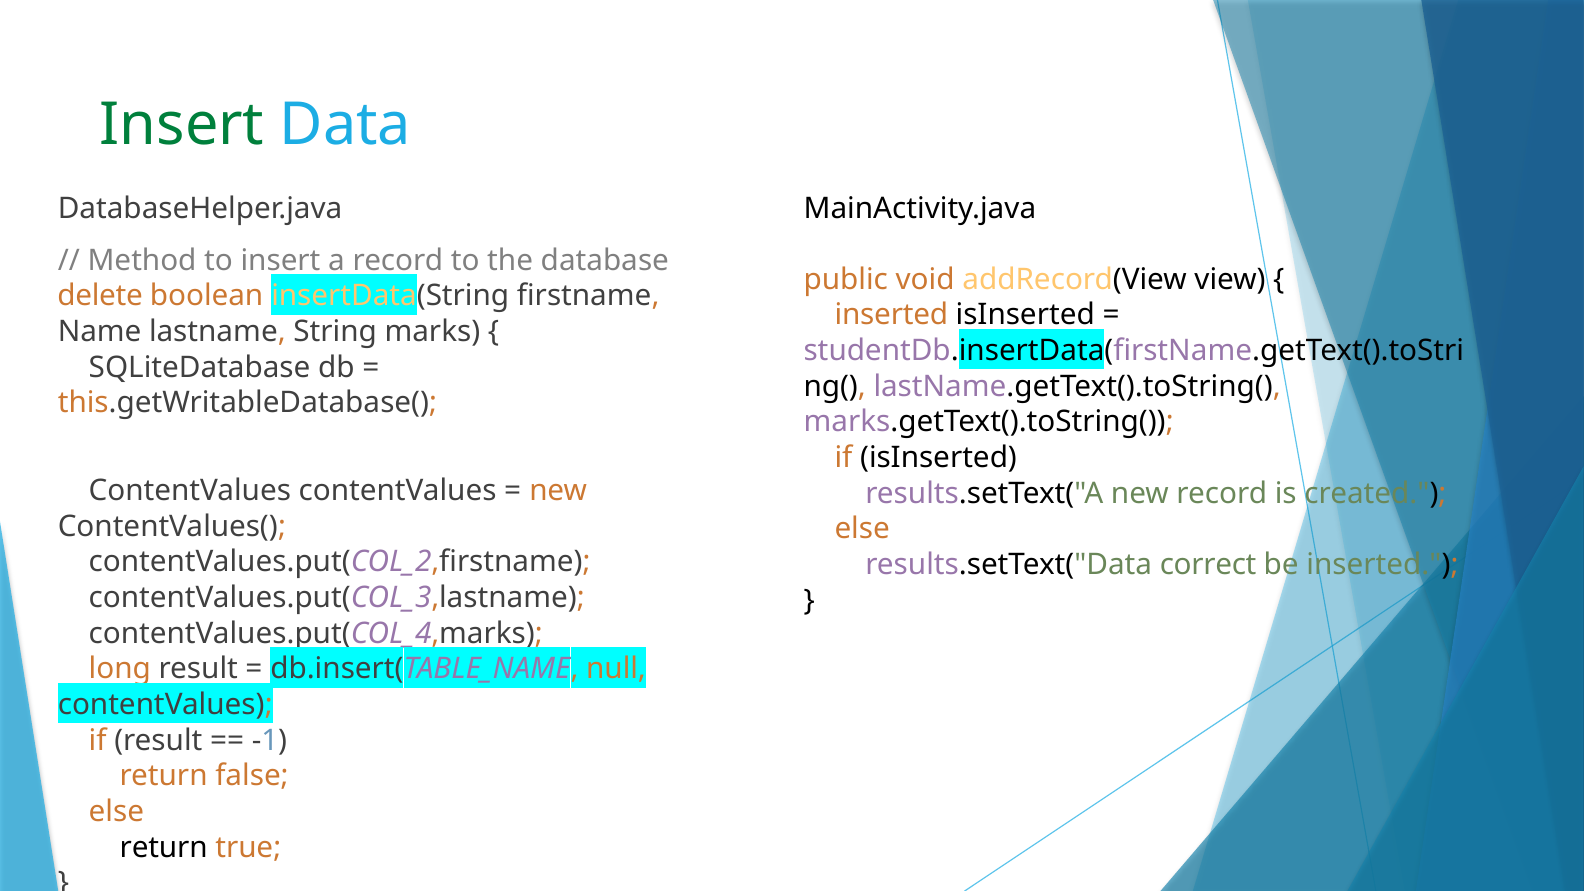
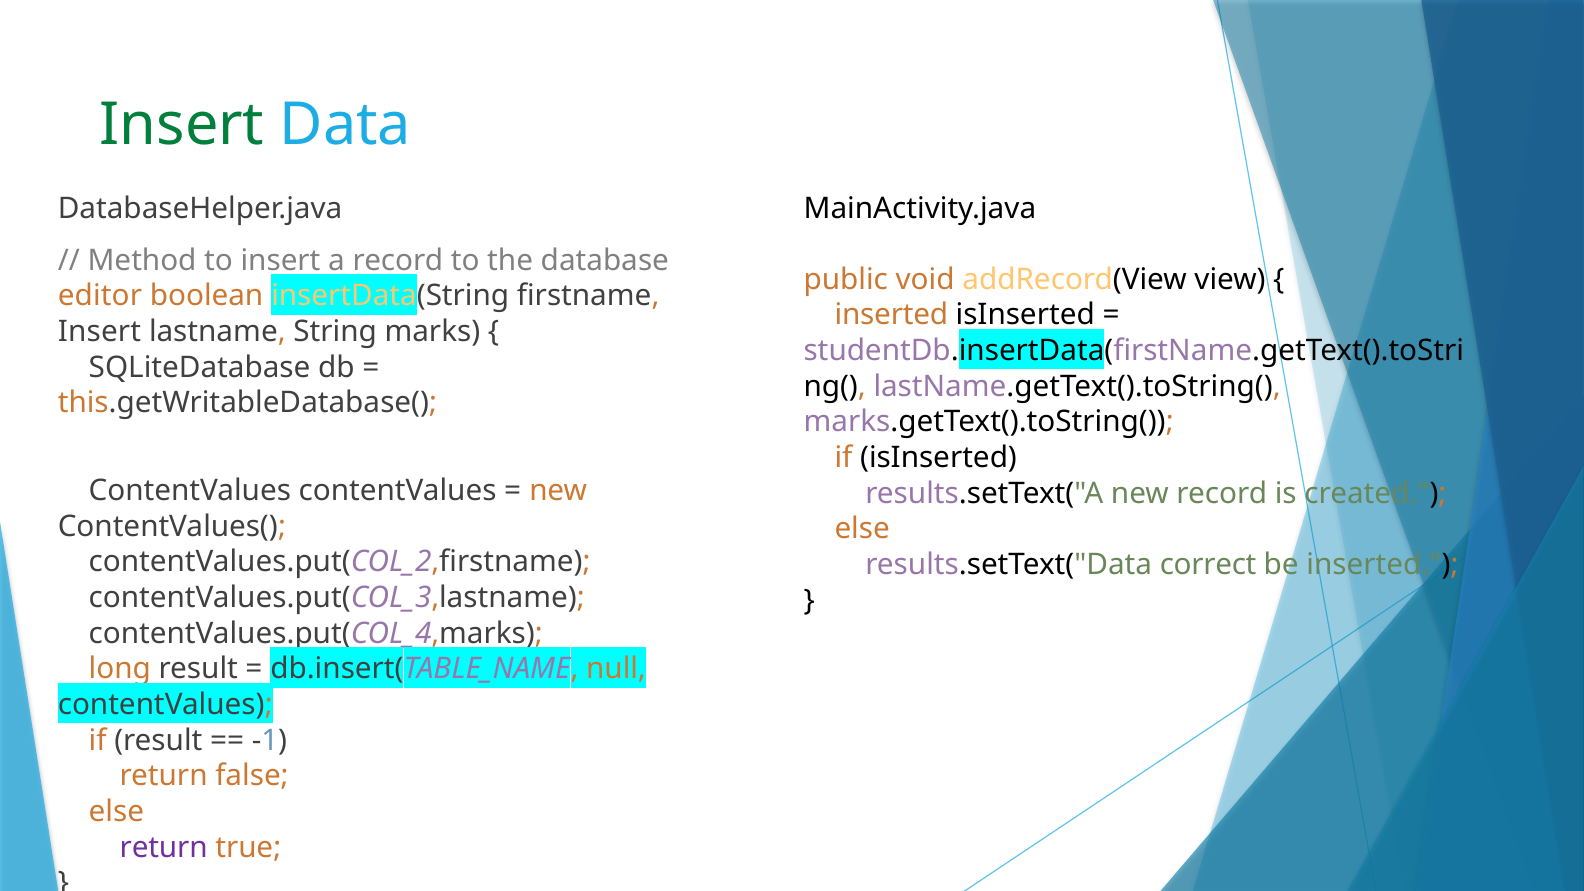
delete: delete -> editor (100, 296)
Name: Name -> Insert (99, 332)
return colour: black -> purple (164, 847)
